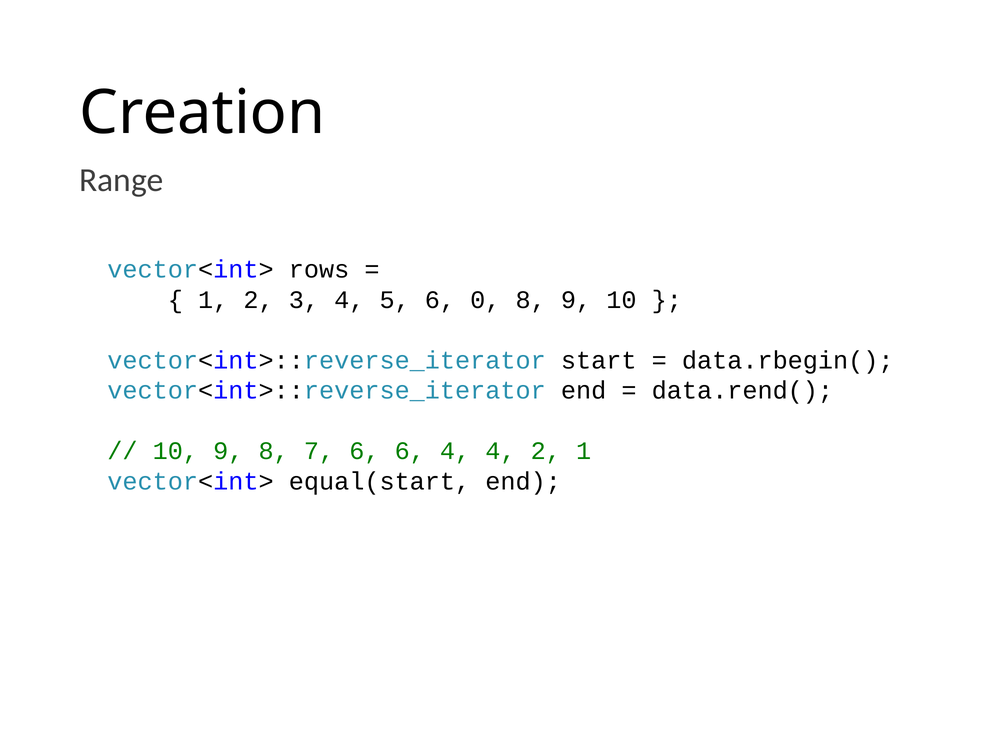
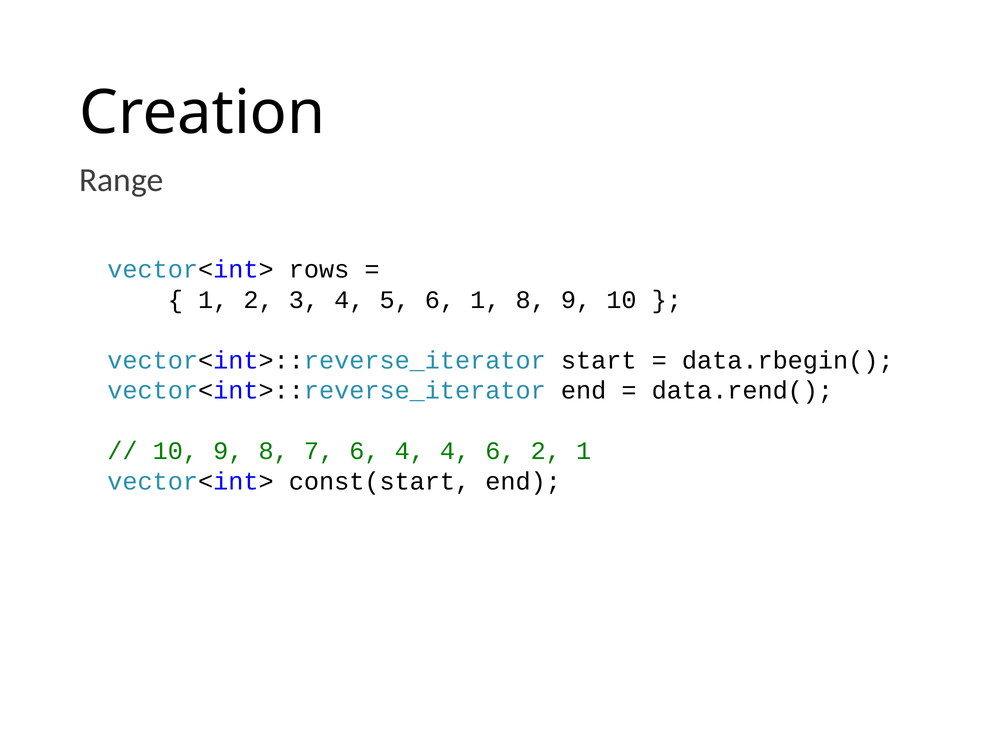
6 0: 0 -> 1 (485, 300)
6 6: 6 -> 4 (410, 451)
4 4: 4 -> 6 (500, 451)
equal(start: equal(start -> const(start (380, 481)
